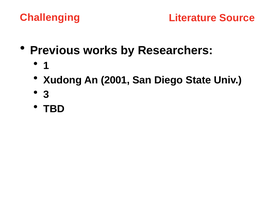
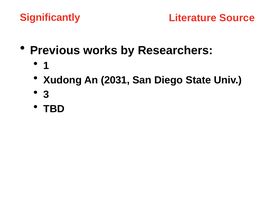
Challenging: Challenging -> Significantly (50, 18)
2001: 2001 -> 2031 (115, 80)
